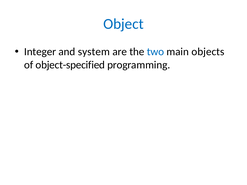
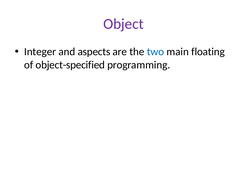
Object colour: blue -> purple (123, 24)
system: system -> aspects (94, 52)
objects: objects -> floating (208, 52)
